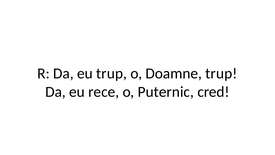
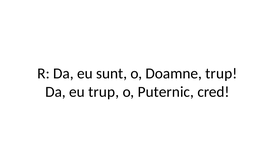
eu trup: trup -> sunt (112, 73)
eu rece: rece -> trup (104, 92)
